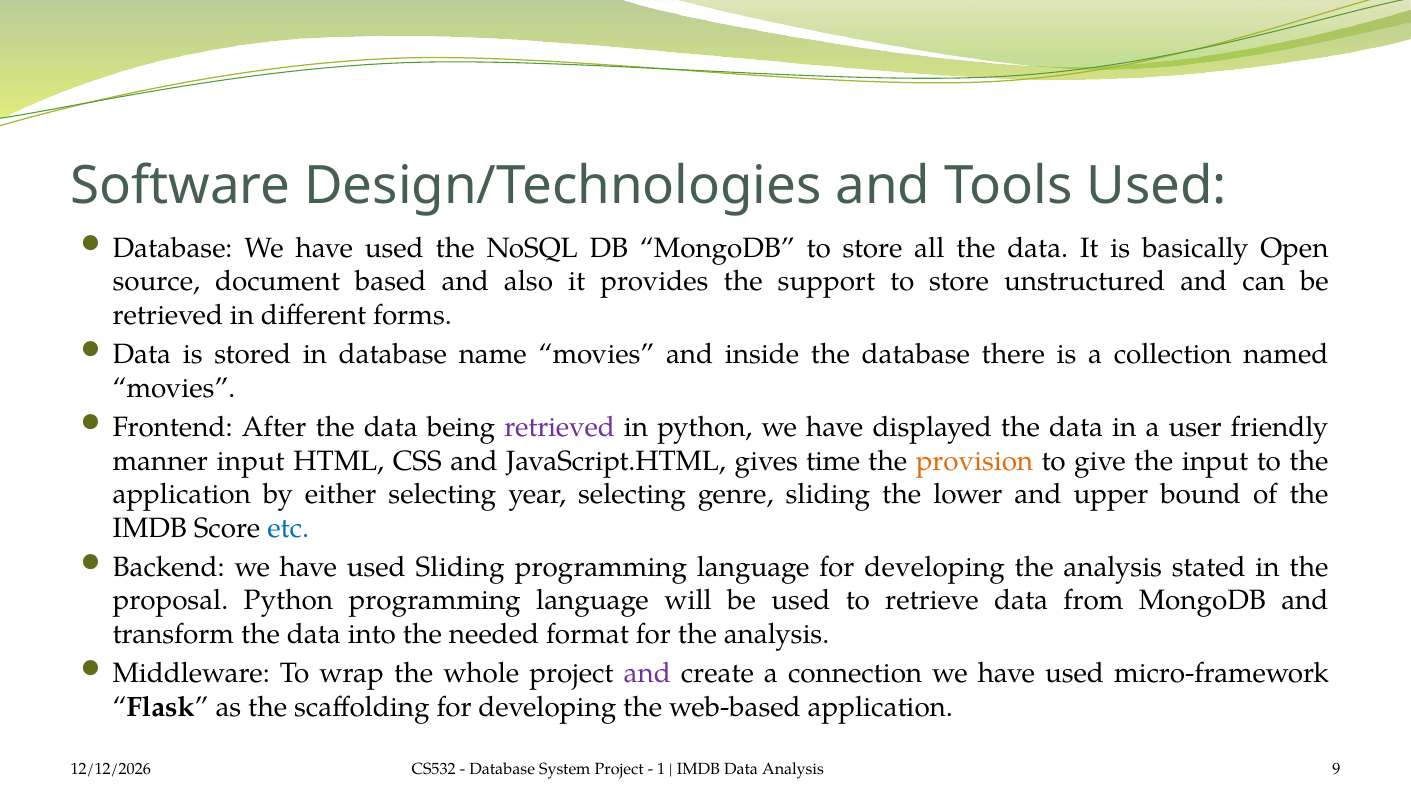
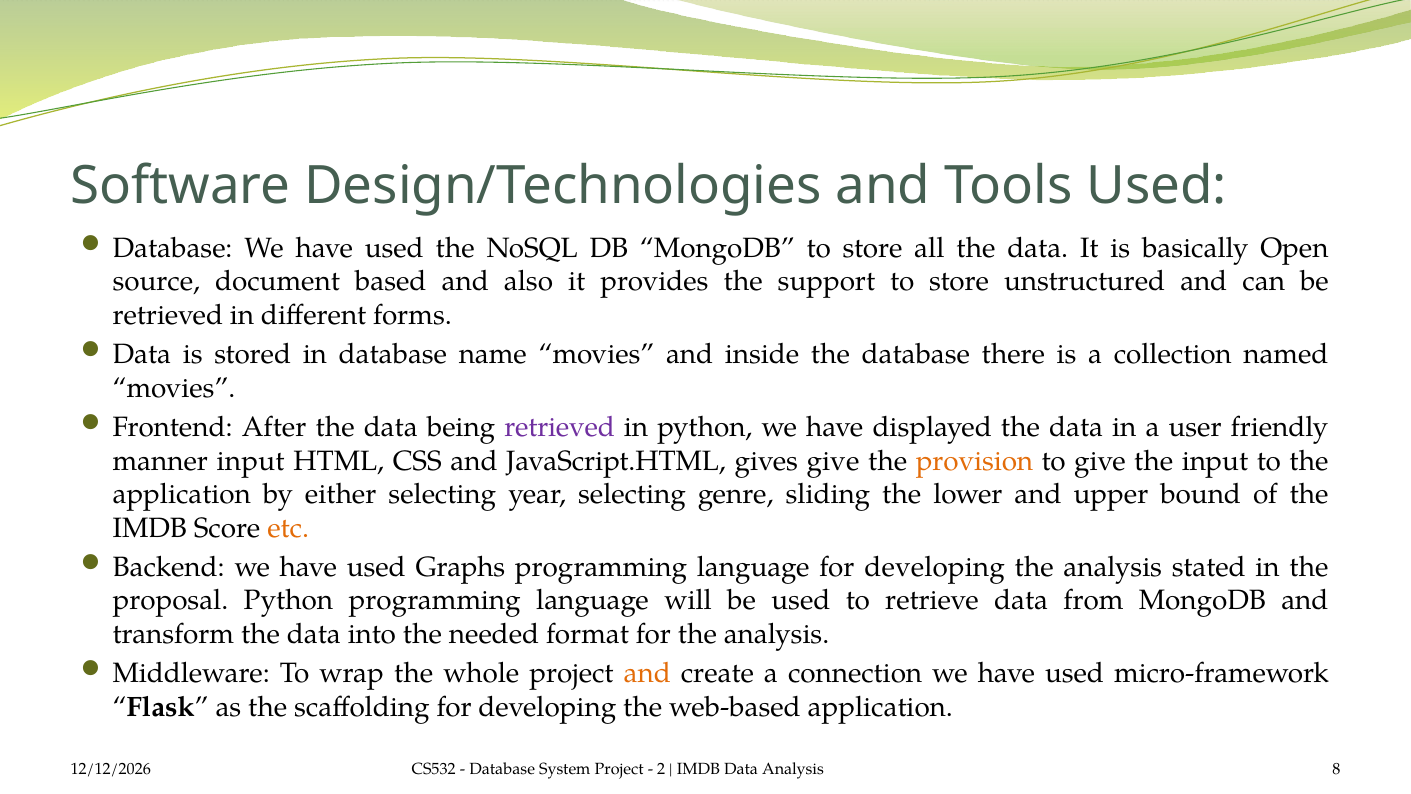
gives time: time -> give (833, 461)
etc colour: blue -> orange (288, 528)
used Sliding: Sliding -> Graphs (460, 567)
and colour: purple -> orange (647, 673)
1: 1 -> 2 (661, 769)
9: 9 -> 8 (1336, 769)
